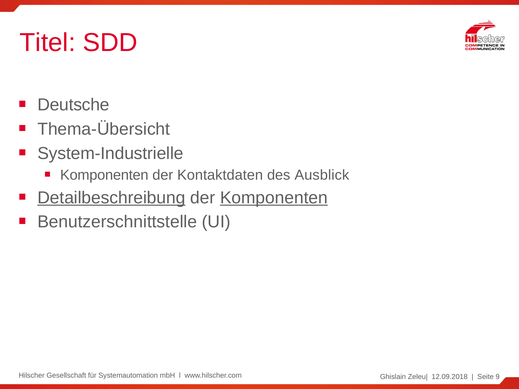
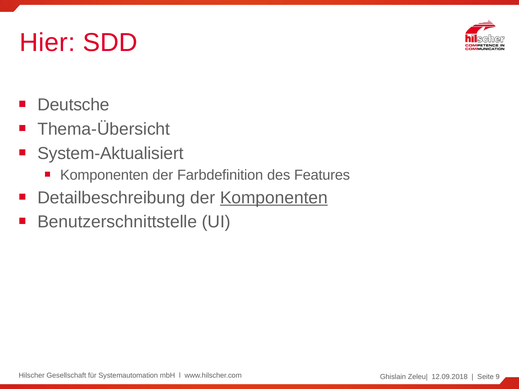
Titel: Titel -> Hier (47, 43)
System-Industrielle: System-Industrielle -> System-Aktualisiert (110, 153)
Kontaktdaten: Kontaktdaten -> Farbdefinition (220, 175)
Ausblick: Ausblick -> Features (322, 175)
Detailbeschreibung underline: present -> none (111, 198)
